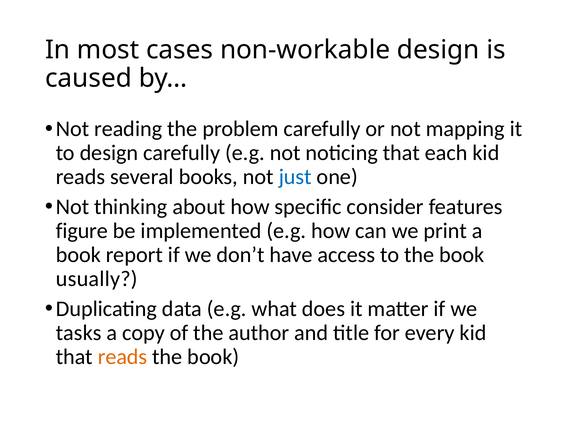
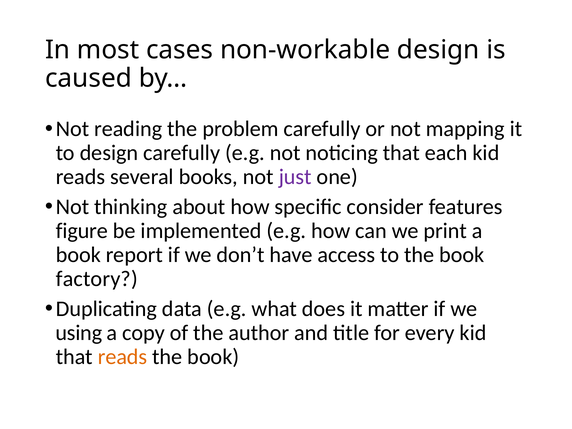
just colour: blue -> purple (295, 177)
usually: usually -> factory (97, 279)
tasks: tasks -> using (79, 333)
